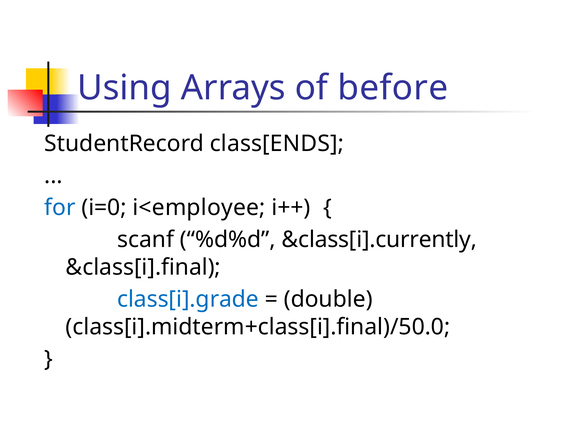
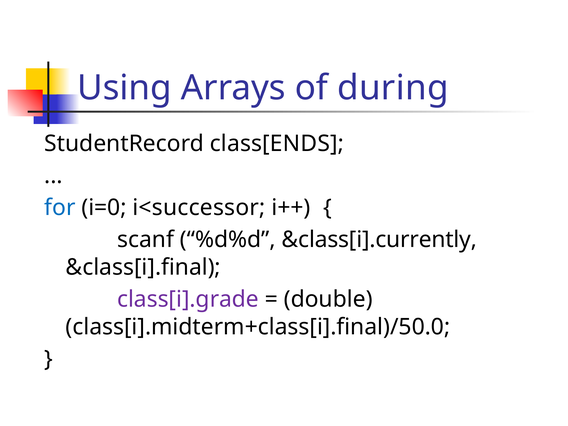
before: before -> during (393, 88)
i<employee: i<employee -> i<successor (199, 208)
class[i].grade colour: blue -> purple (188, 299)
